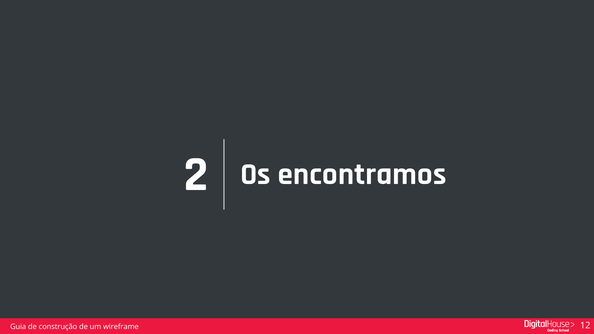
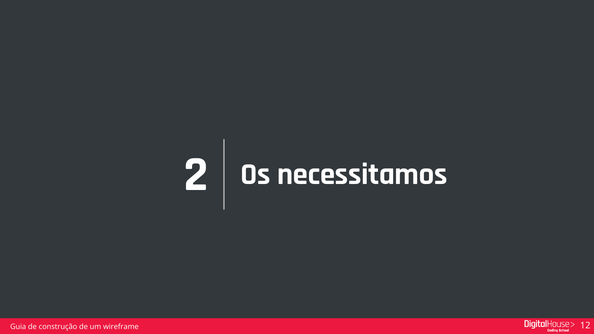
encontramos: encontramos -> necessitamos (362, 174)
